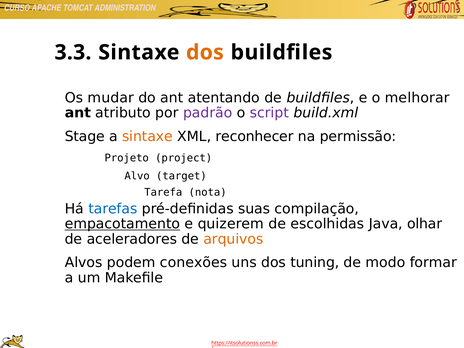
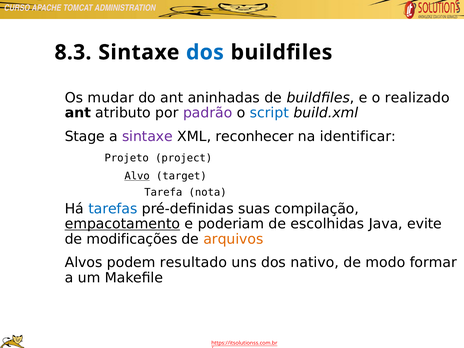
3.3: 3.3 -> 8.3 (73, 52)
dos colour: orange -> blue (205, 52)
atentando: atentando -> aninhadas (224, 98)
melhorar: melhorar -> realizado (417, 98)
script colour: purple -> blue (269, 113)
sintaxe colour: orange -> purple (147, 136)
permissão: permissão -> identificar (358, 136)
Alvo underline: none -> present (137, 176)
quizerem: quizerem -> poderiam (231, 224)
olhar: olhar -> evite (425, 224)
aceleradores: aceleradores -> modificações (132, 239)
conexões: conexões -> resultado (194, 263)
tuning: tuning -> nativo (315, 263)
